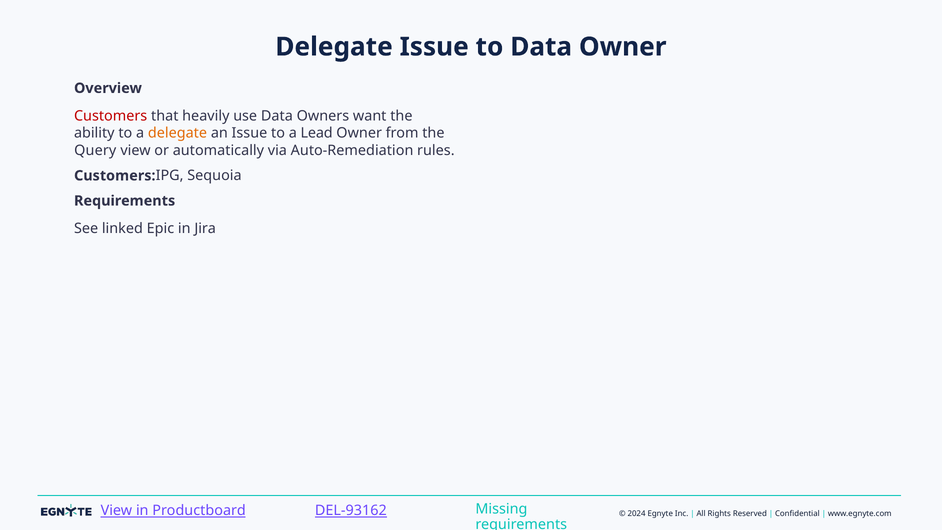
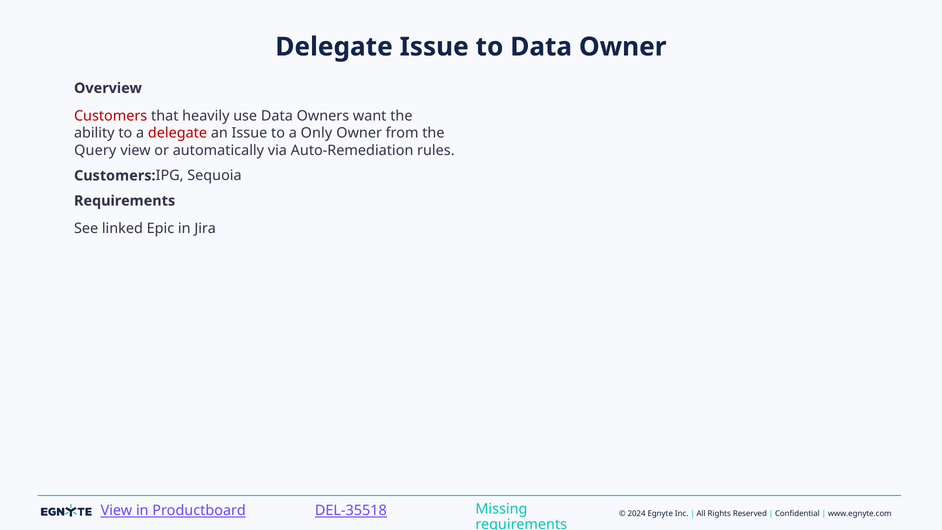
delegate colour: orange -> red (177, 133)
Lead: Lead -> Only (317, 133)
DEL-93162: DEL-93162 -> DEL-35518 (351, 510)
